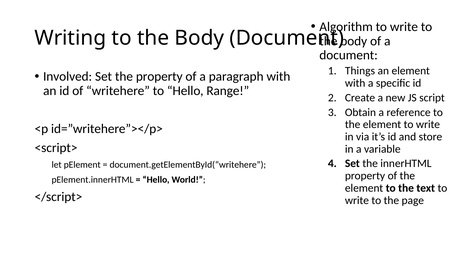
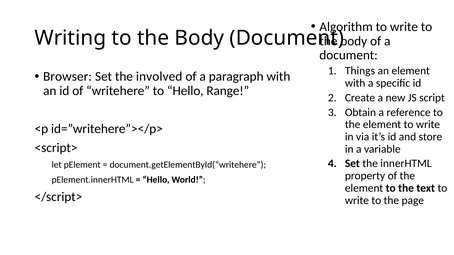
Involved: Involved -> Browser (68, 77)
the property: property -> involved (159, 77)
